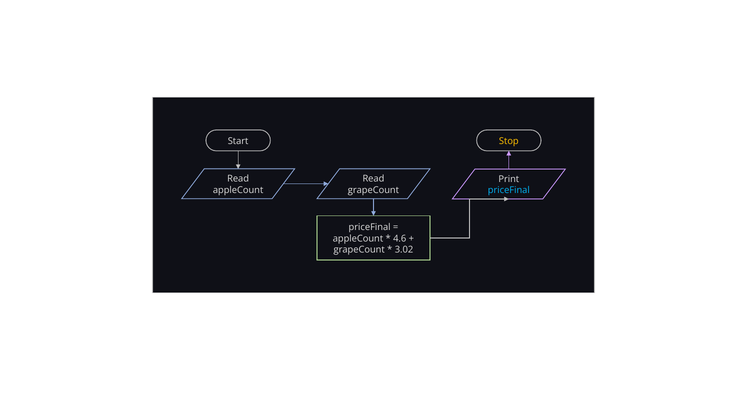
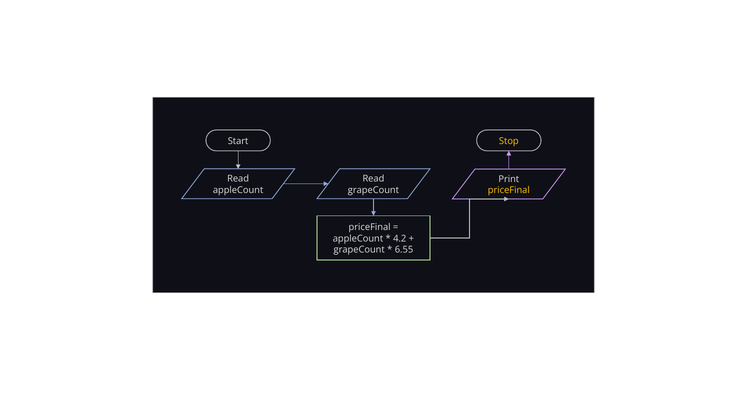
priceFinal colour: light blue -> yellow (509, 190)
4.6: 4.6 -> 4.2 (400, 239)
3.02: 3.02 -> 6.55 (404, 250)
